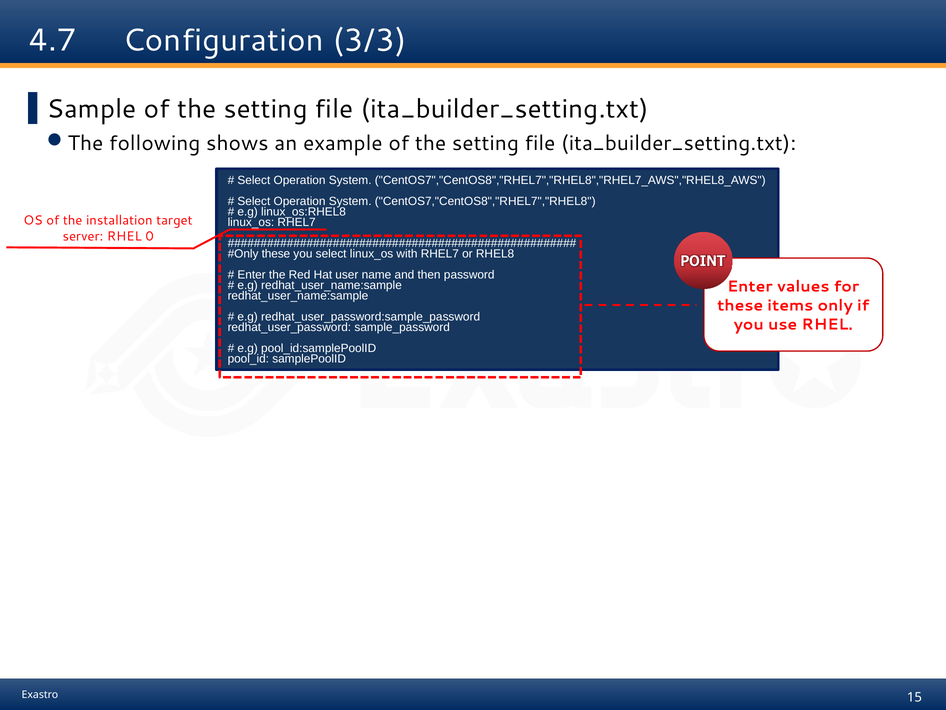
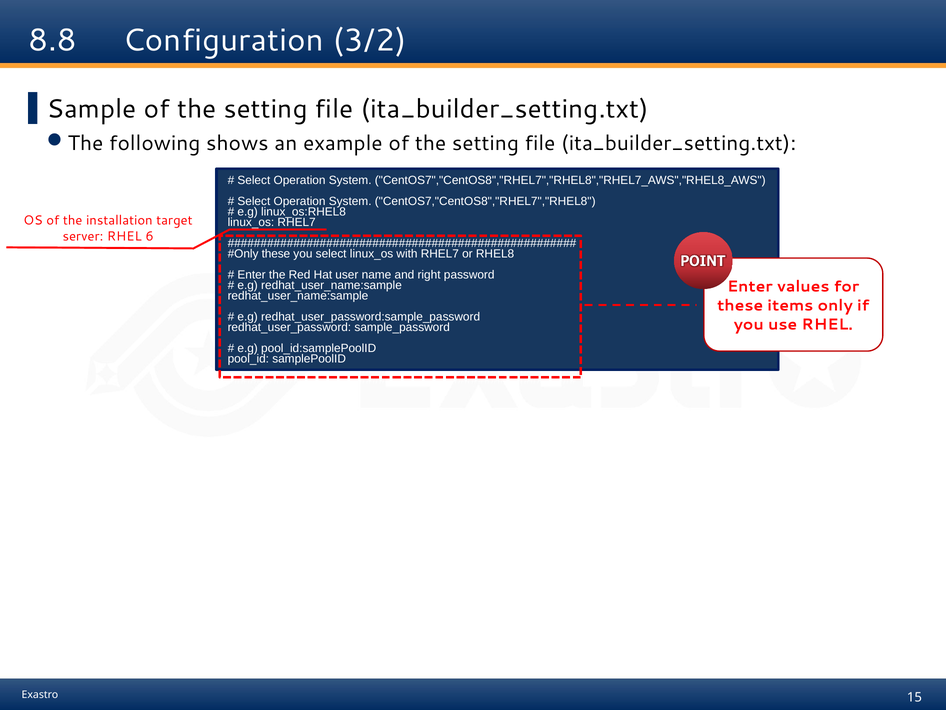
4.7: 4.7 -> 8.8 (52, 40)
3/3: 3/3 -> 3/2 (370, 40)
0: 0 -> 6 (150, 236)
then: then -> right (429, 275)
